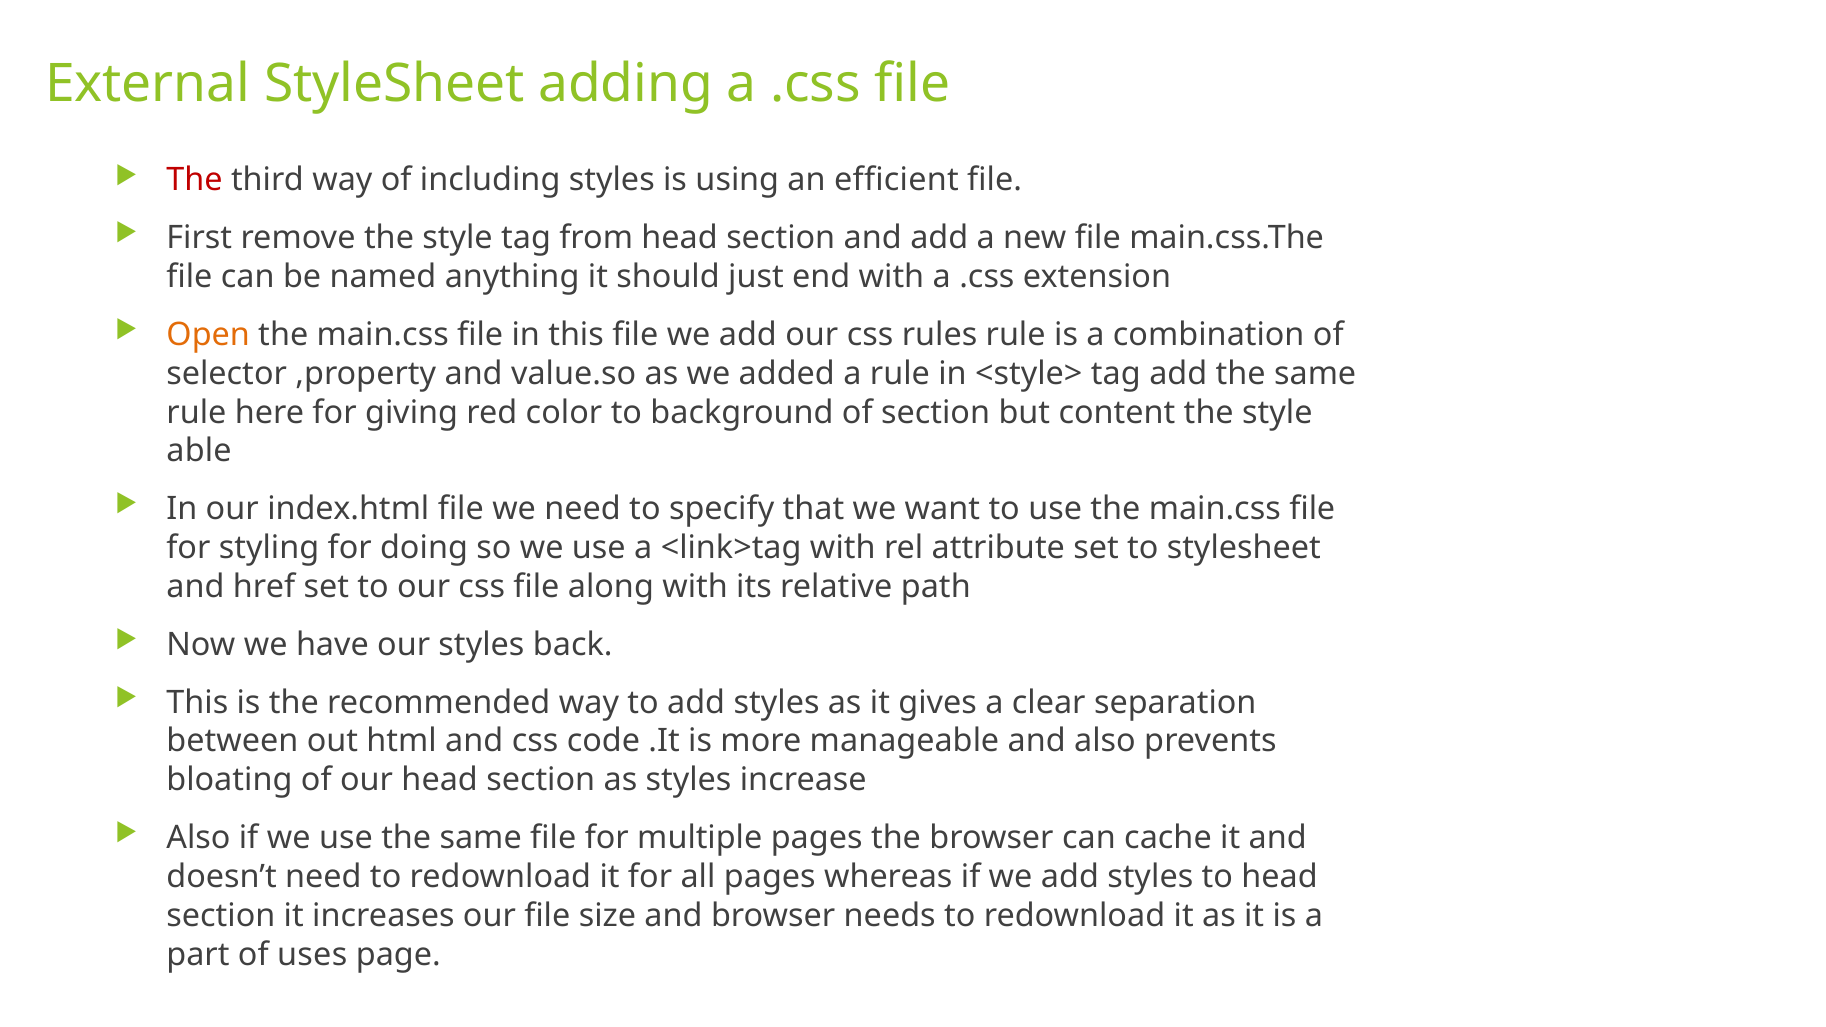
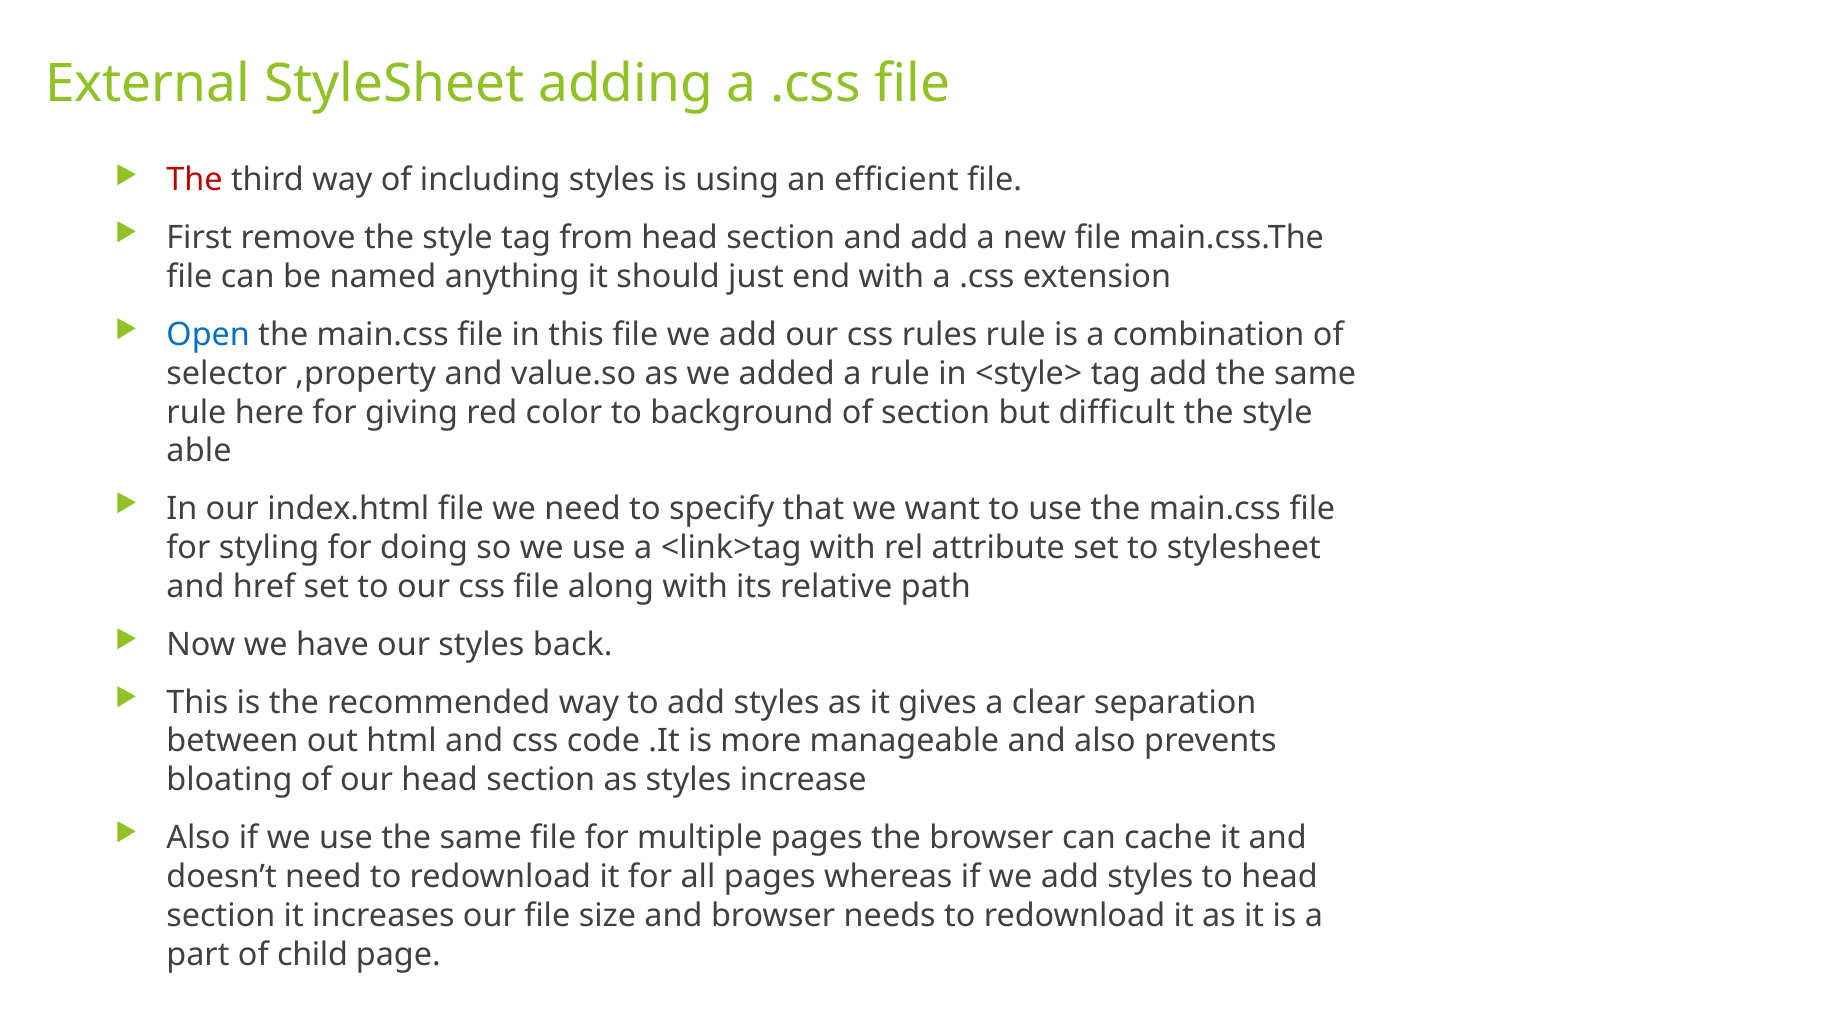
Open colour: orange -> blue (208, 335)
content: content -> difficult (1117, 412)
uses: uses -> child (313, 954)
